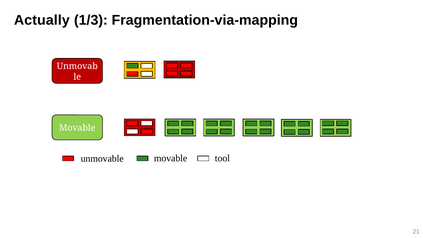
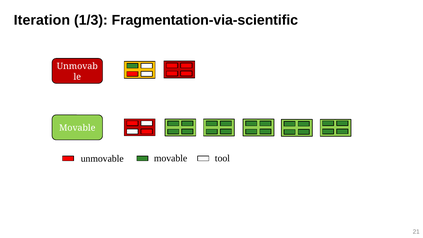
Actually: Actually -> Iteration (42, 20)
Fragmentation-via-mapping: Fragmentation-via-mapping -> Fragmentation-via-scientific (205, 20)
